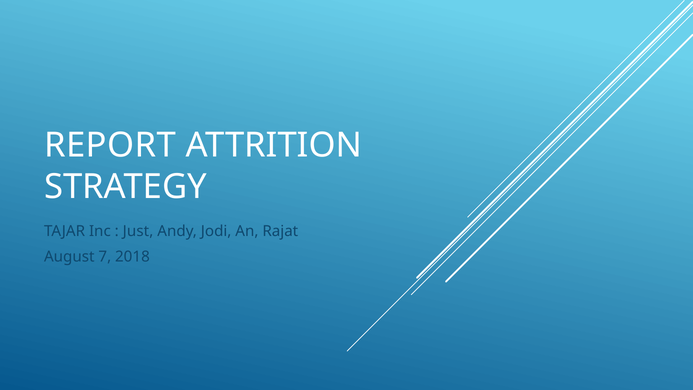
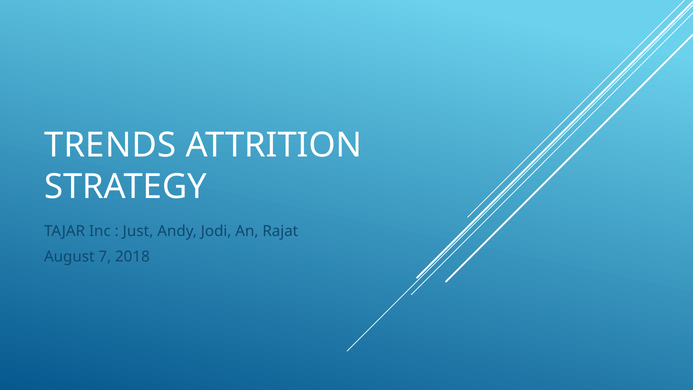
REPORT: REPORT -> TRENDS (110, 145)
